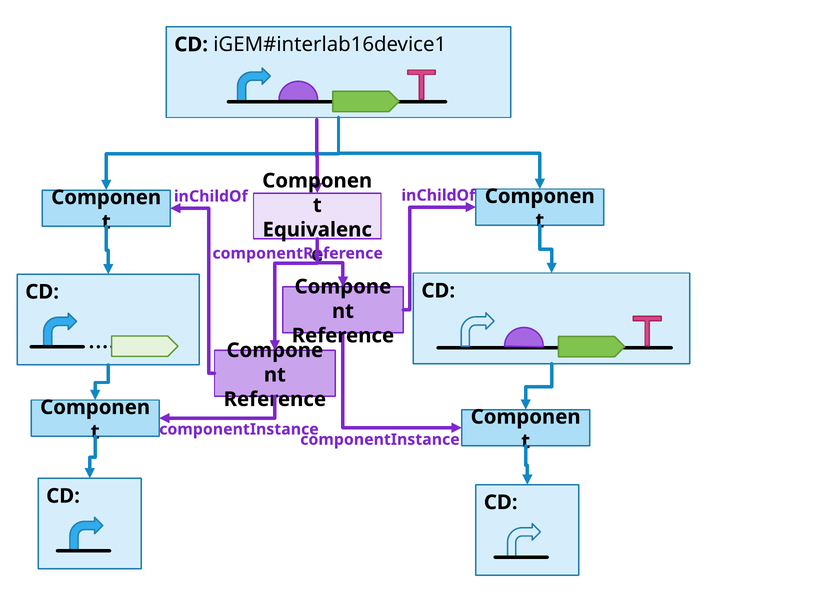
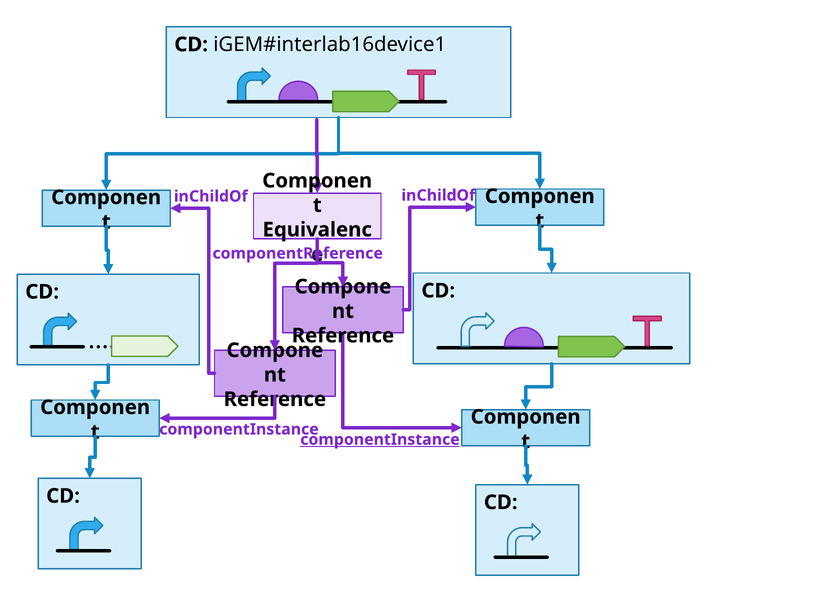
componentInstance underline: none -> present (380, 440)
